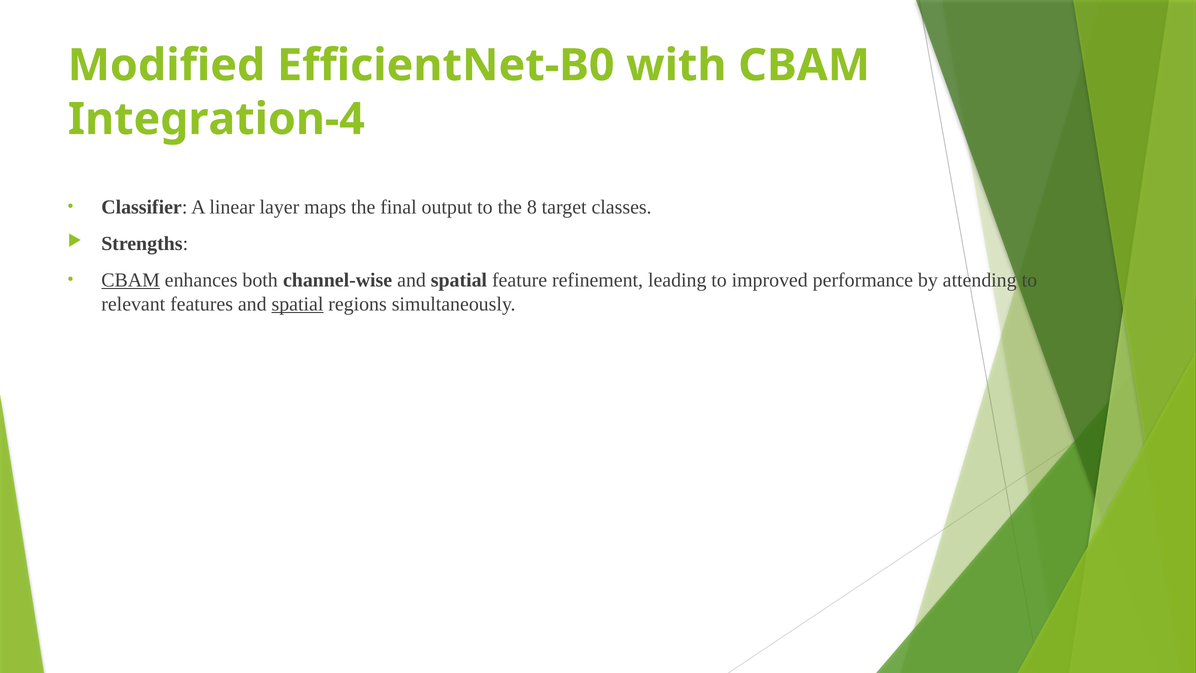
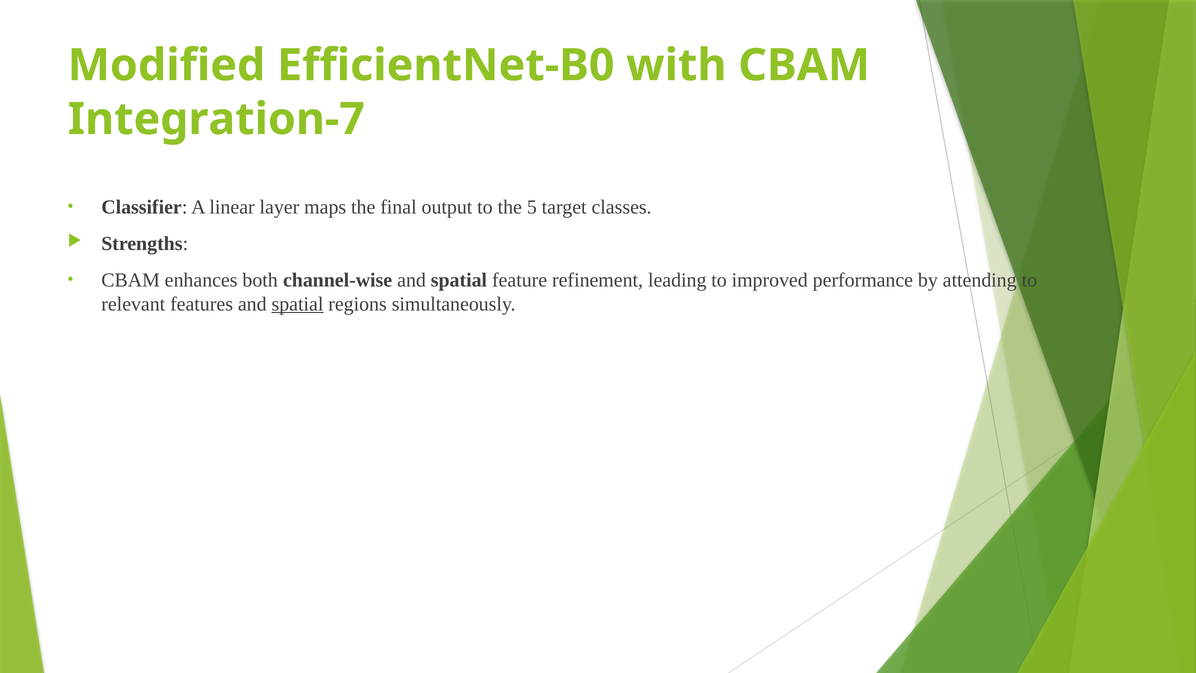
Integration-4: Integration-4 -> Integration-7 (216, 119)
8: 8 -> 5 (532, 207)
CBAM underline: present -> none (131, 280)
